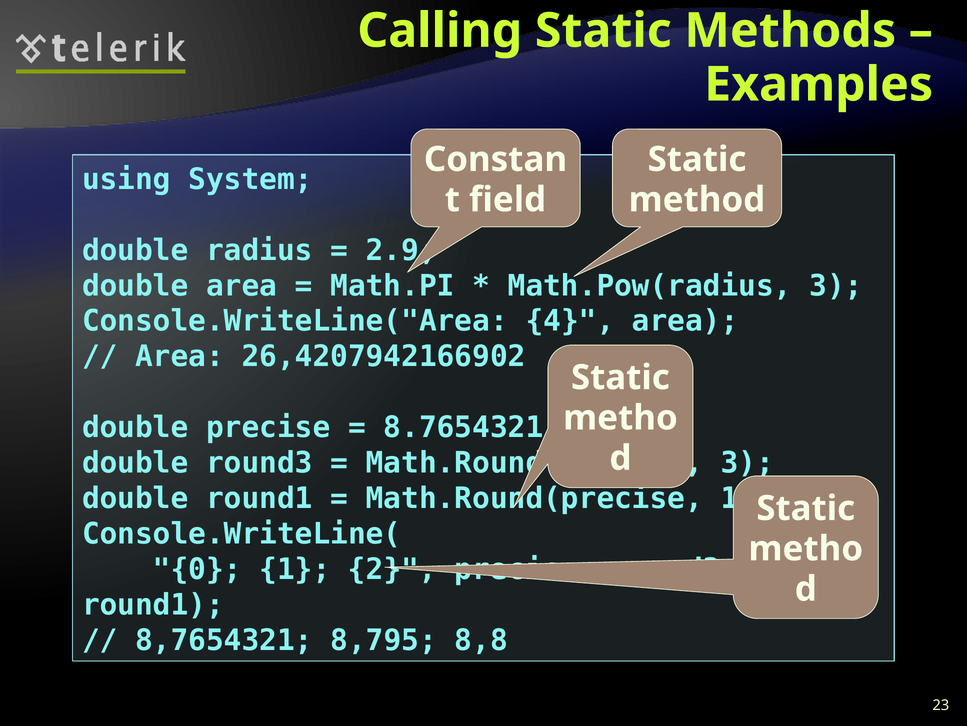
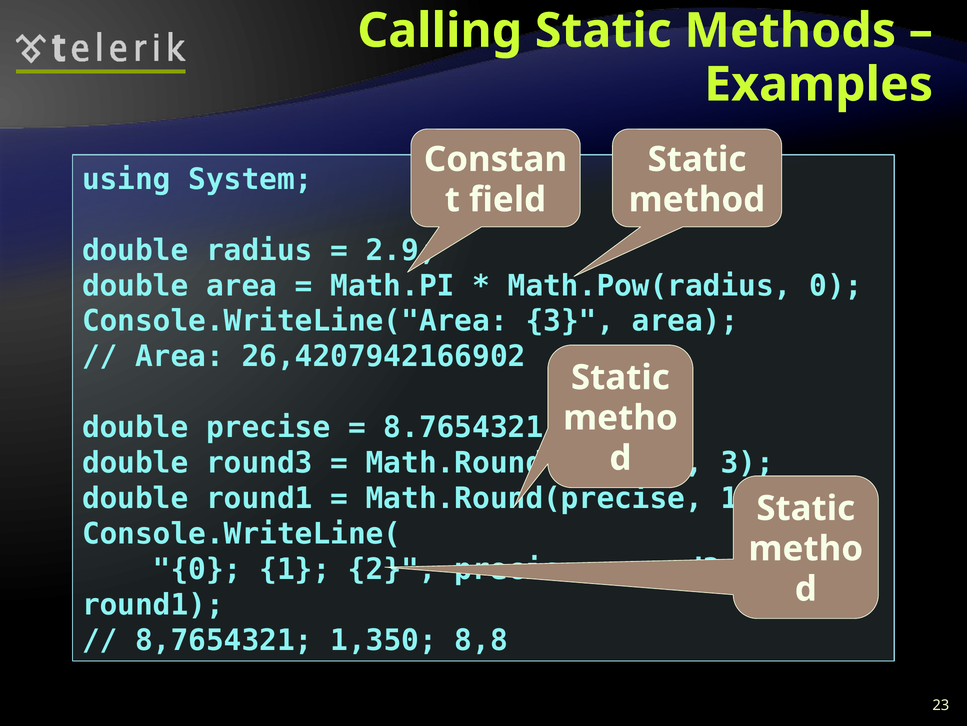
Math.Pow(radius 3: 3 -> 0 (836, 285)
Console.WriteLine("Area 4: 4 -> 3 (570, 321)
8,795: 8,795 -> 1,350 (384, 640)
